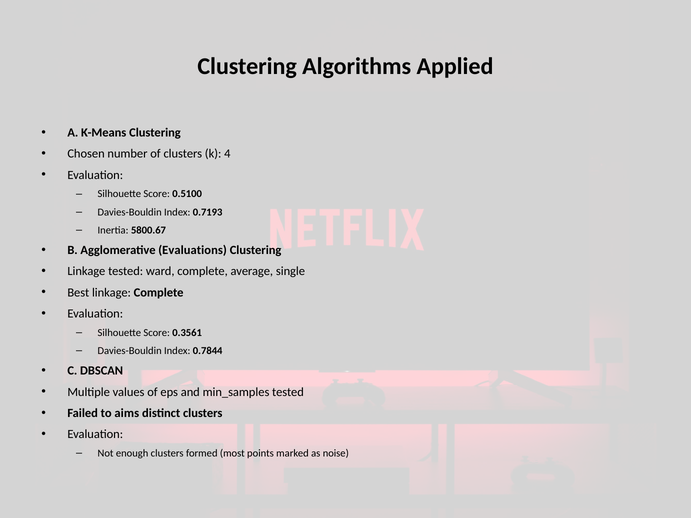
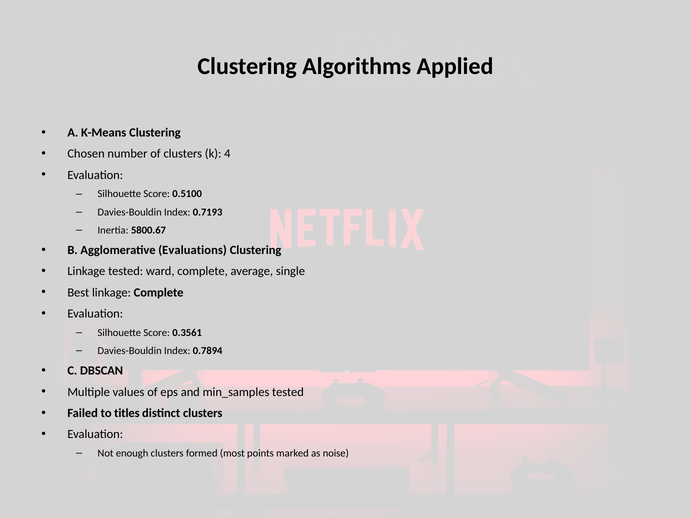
0.7844: 0.7844 -> 0.7894 (208, 351)
aims: aims -> titles (127, 413)
